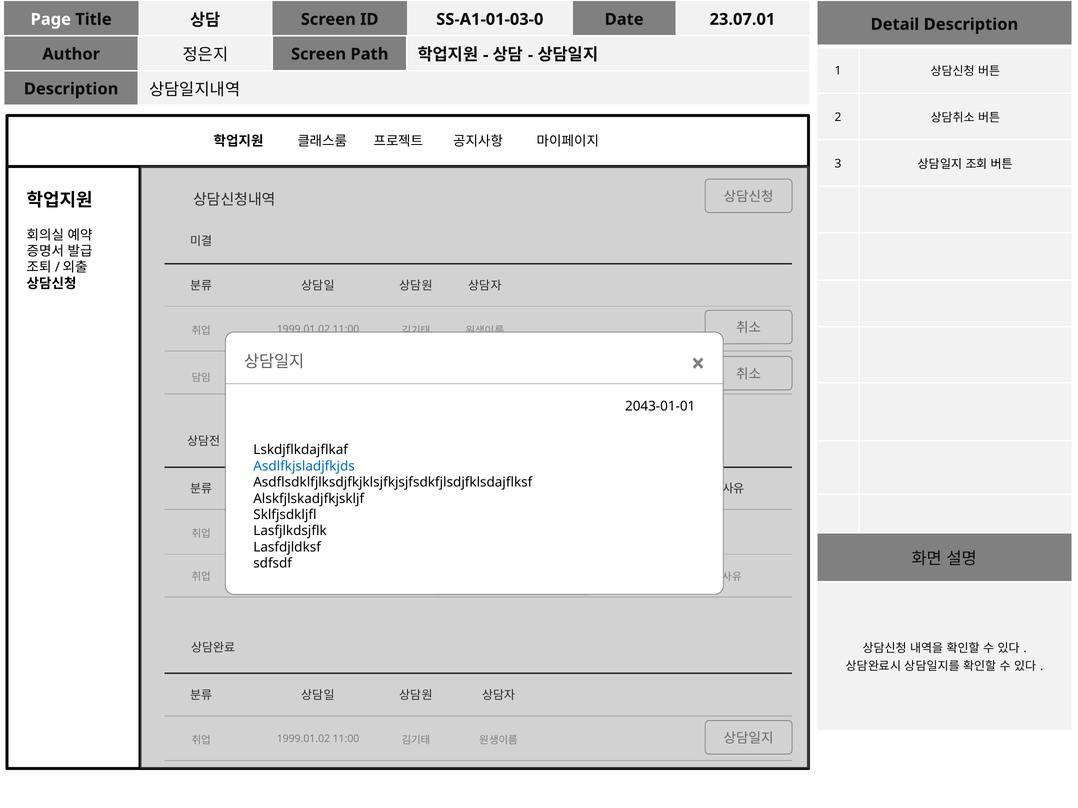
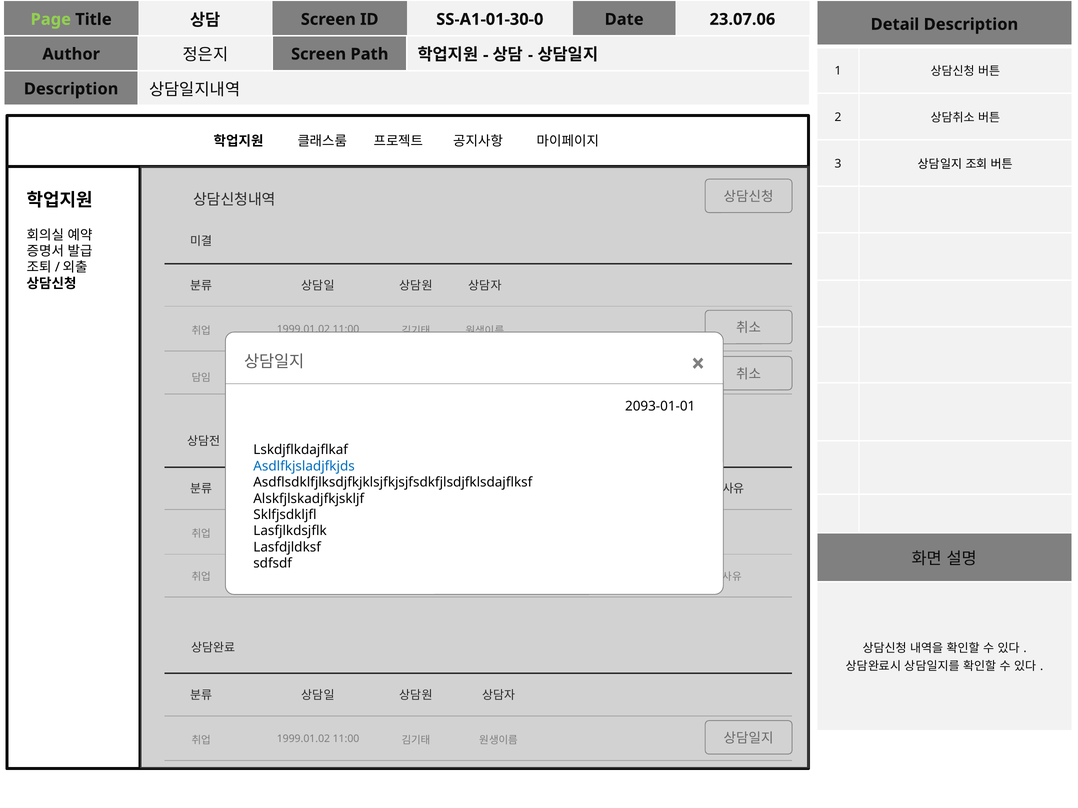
Page colour: white -> light green (51, 19)
SS-A1-01-03-0: SS-A1-01-03-0 -> SS-A1-01-30-0 (490, 19)
23.07.01: 23.07.01 -> 23.07.06 (742, 19)
2043-01-01: 2043-01-01 -> 2093-01-01 (660, 406)
